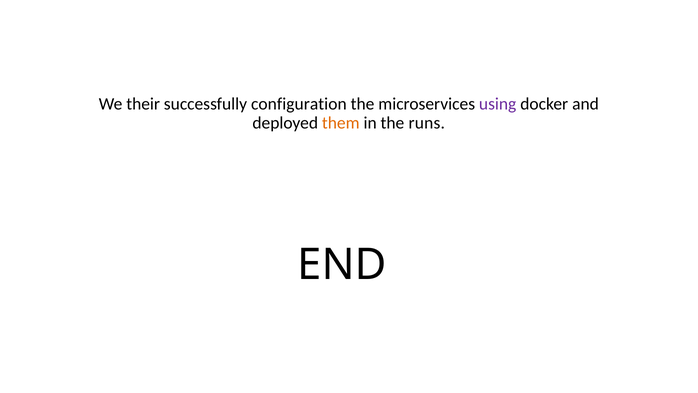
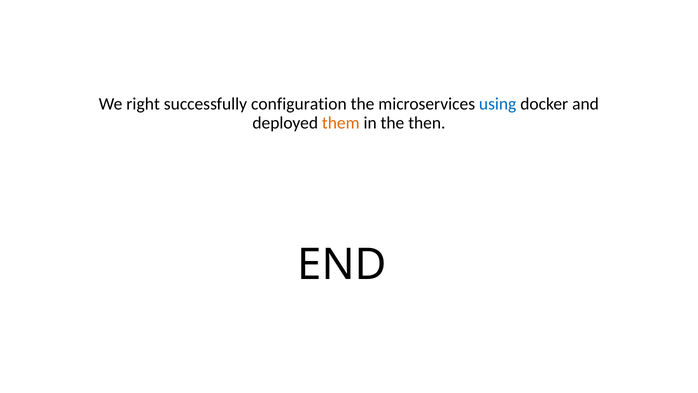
their: their -> right (143, 104)
using colour: purple -> blue (498, 104)
runs: runs -> then (427, 123)
